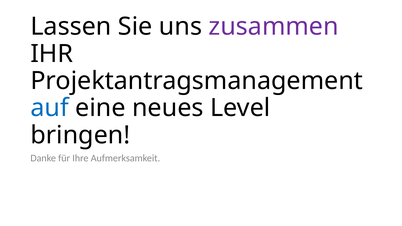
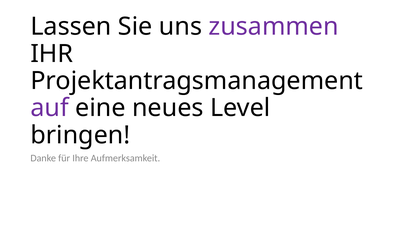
auf colour: blue -> purple (50, 108)
